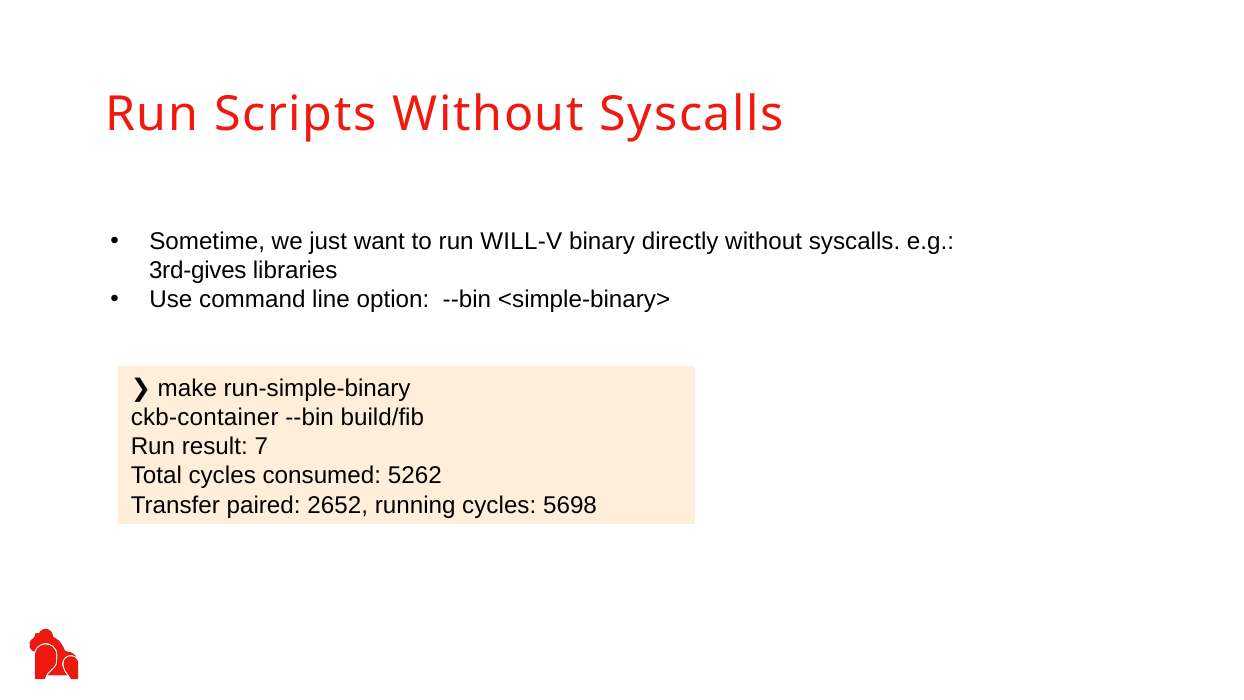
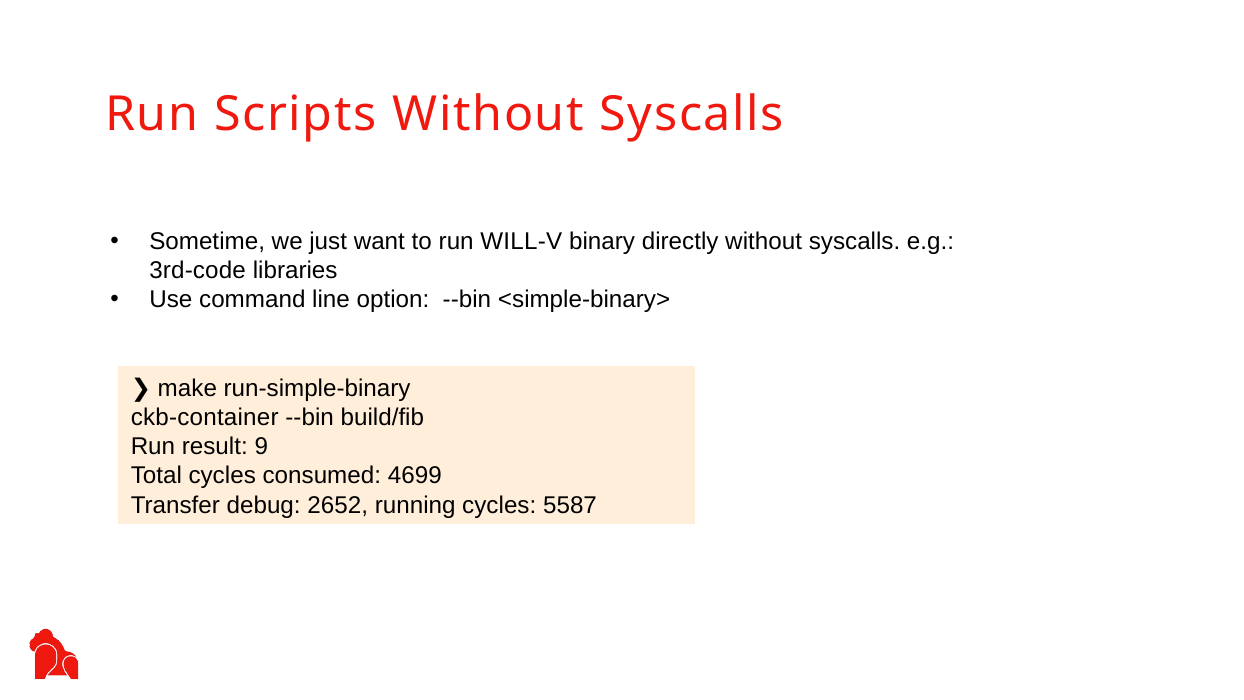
3rd-gives: 3rd-gives -> 3rd-code (198, 270)
7: 7 -> 9 (261, 447)
5262: 5262 -> 4699 (415, 476)
paired: paired -> debug (264, 505)
5698: 5698 -> 5587 (570, 505)
